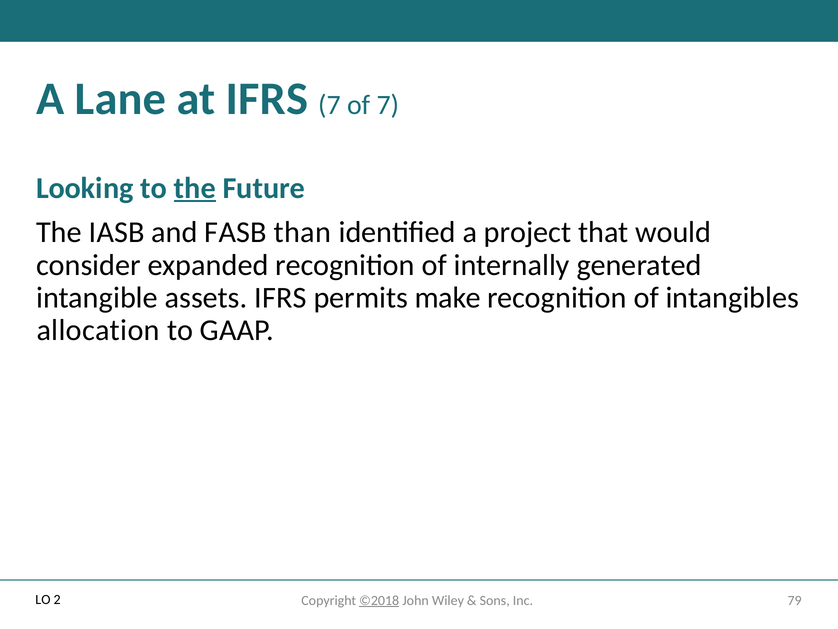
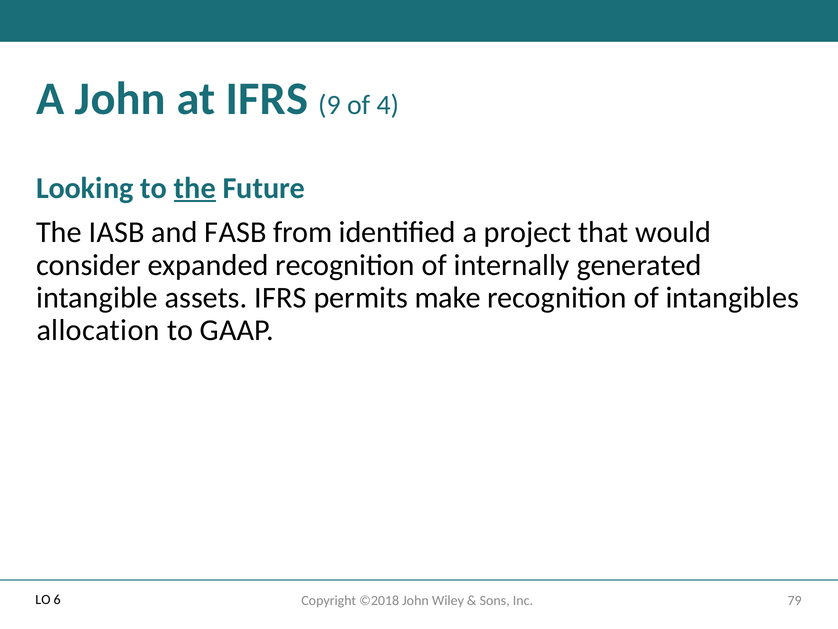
A Lane: Lane -> John (120, 99)
S 7: 7 -> 9 (330, 105)
of 7: 7 -> 4 (388, 105)
than: than -> from (303, 232)
2: 2 -> 6 (57, 599)
©2018 underline: present -> none (379, 600)
